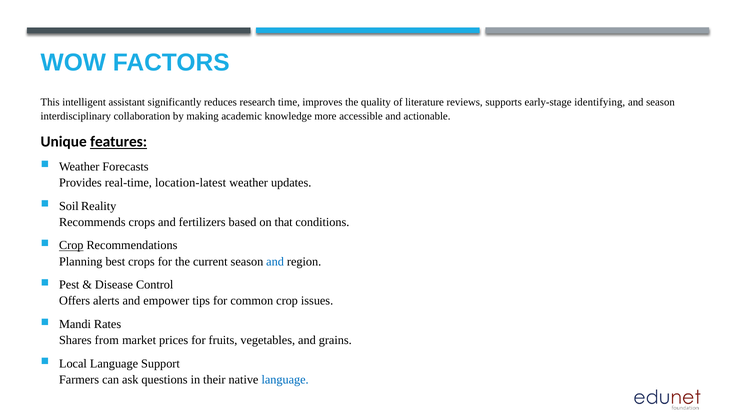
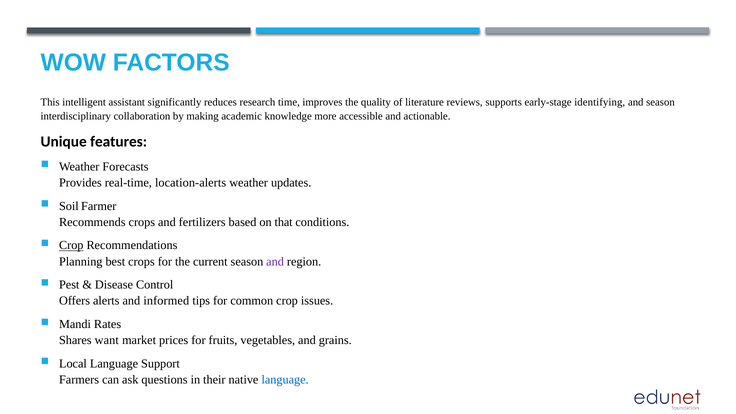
features underline: present -> none (119, 142)
location-latest: location-latest -> location-alerts (191, 183)
Reality: Reality -> Farmer (99, 206)
and colour: blue -> purple (275, 262)
empower: empower -> informed (166, 301)
from: from -> want (107, 340)
